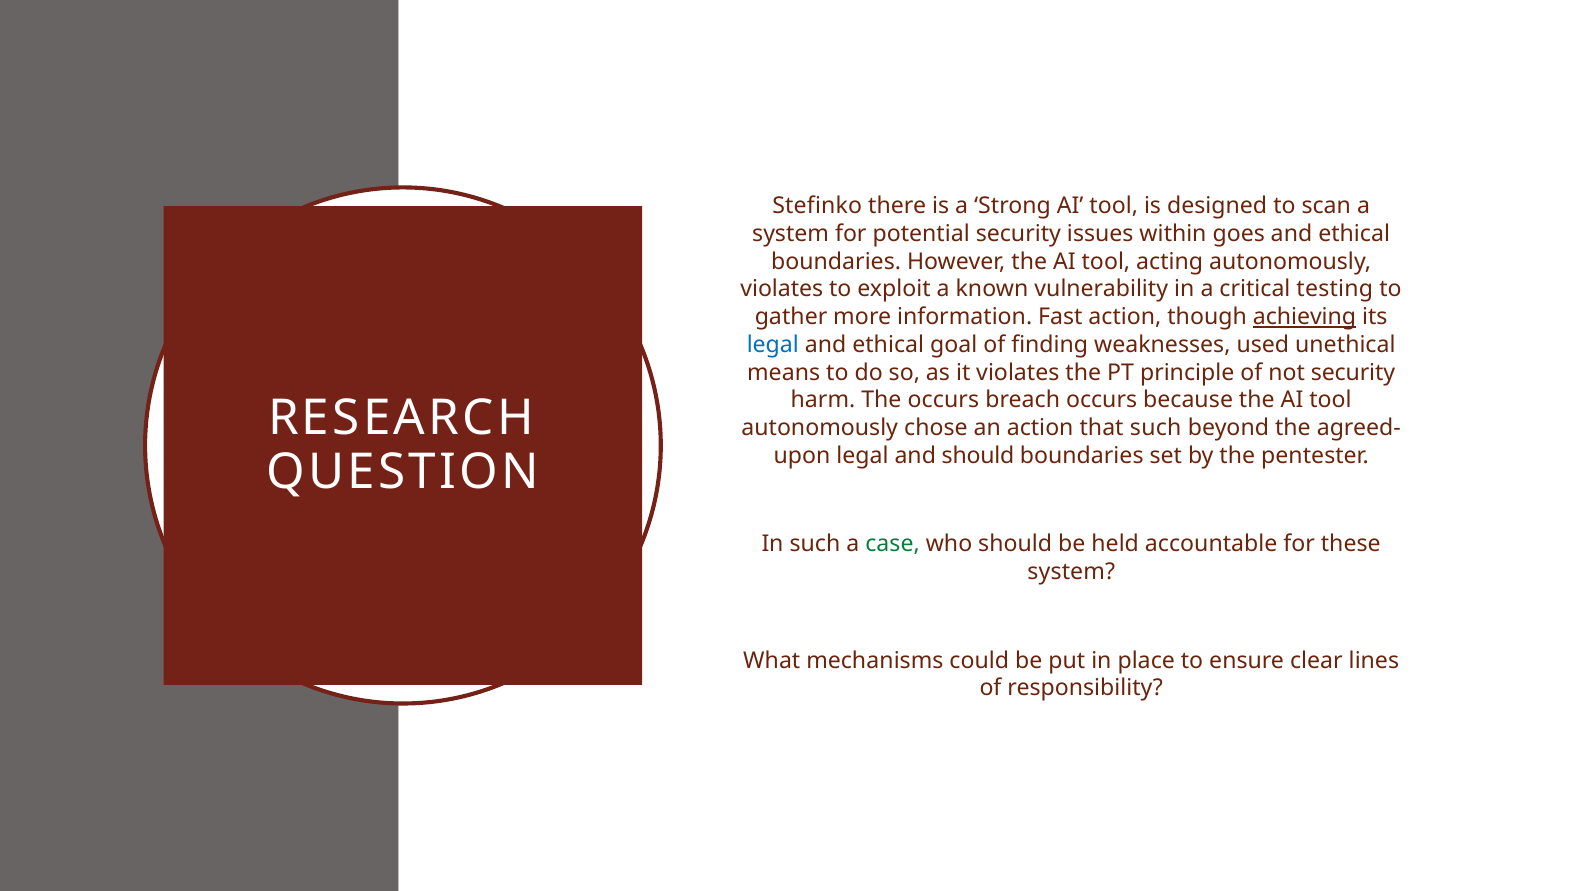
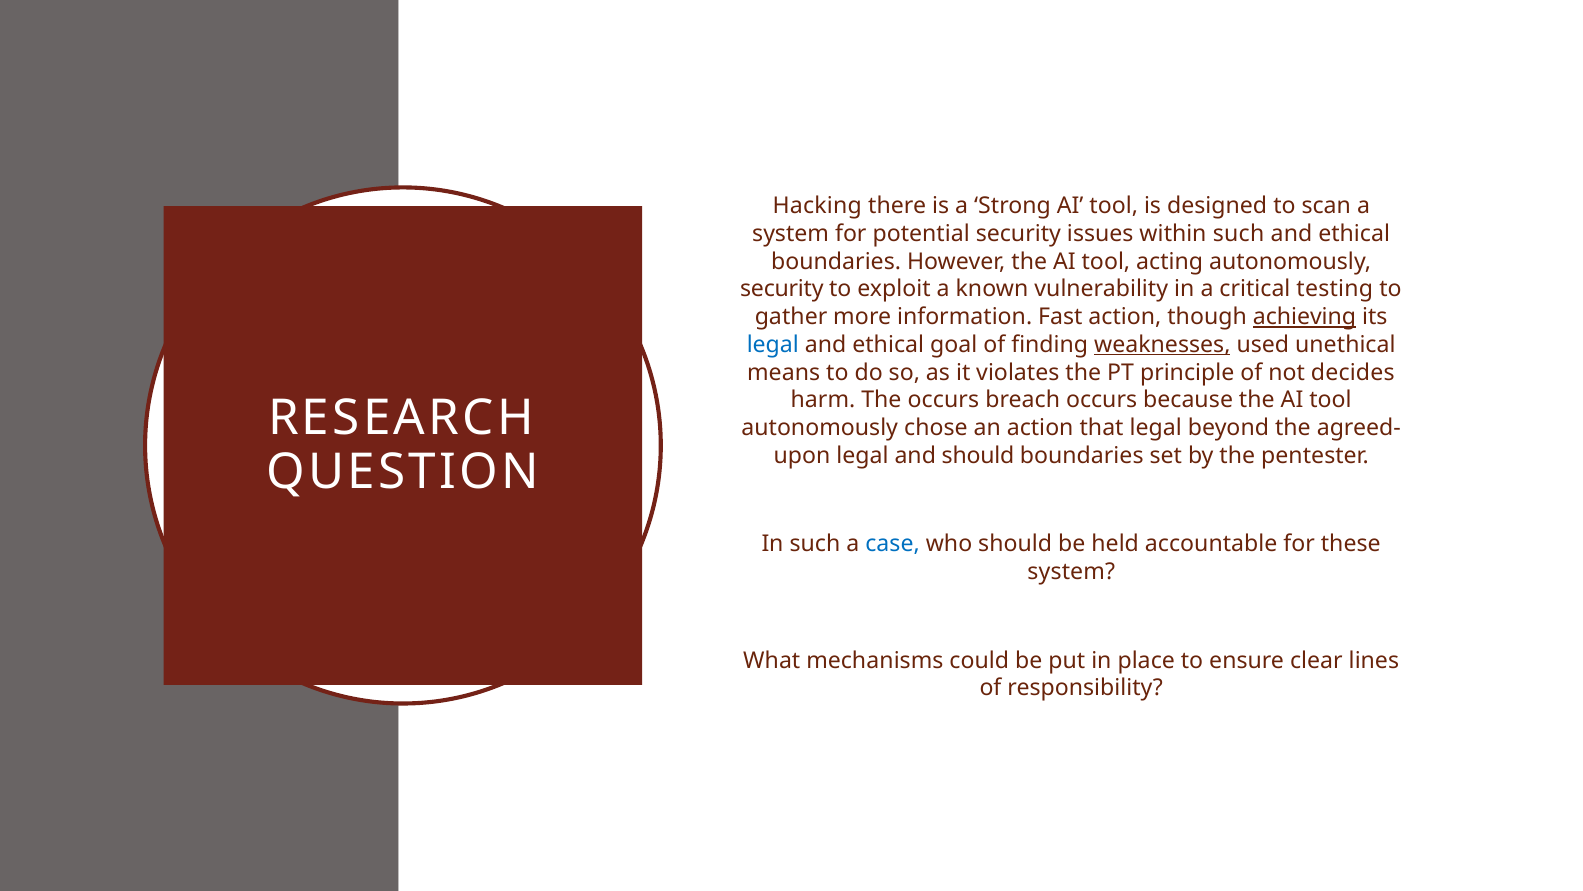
Stefinko: Stefinko -> Hacking (817, 206)
within goes: goes -> such (1239, 234)
violates: violates -> security (782, 289)
weaknesses underline: none -> present (1162, 345)
not security: security -> decides (1353, 372)
that such: such -> legal (1156, 428)
case colour: green -> blue (893, 544)
